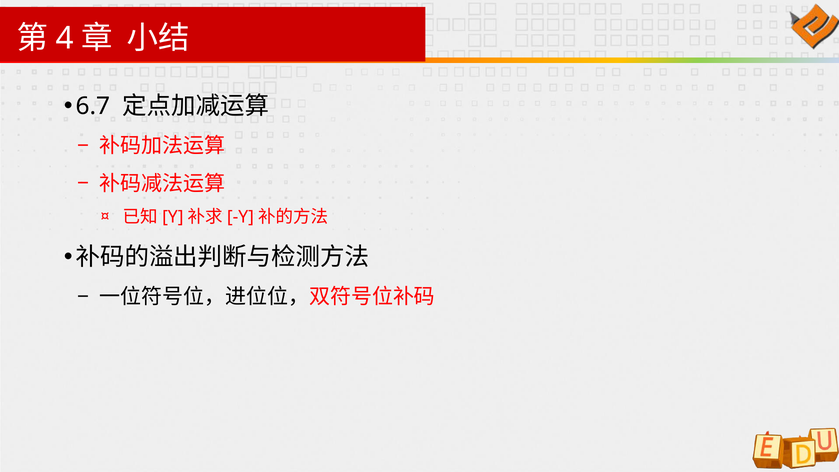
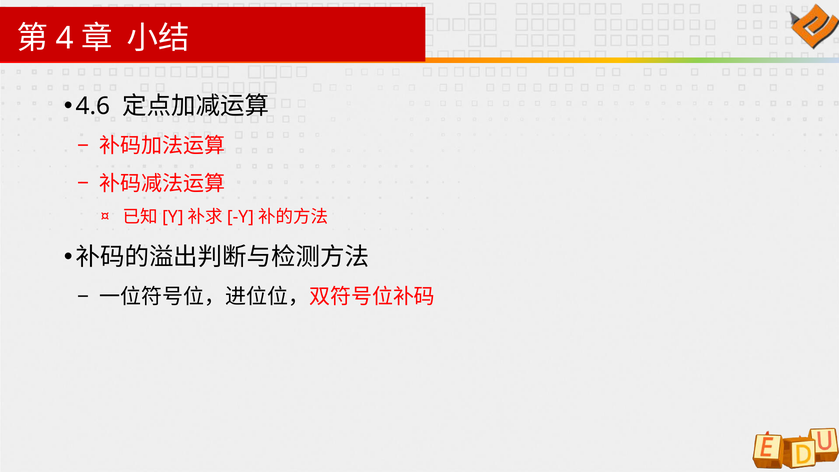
6.7: 6.7 -> 4.6 (93, 106)
